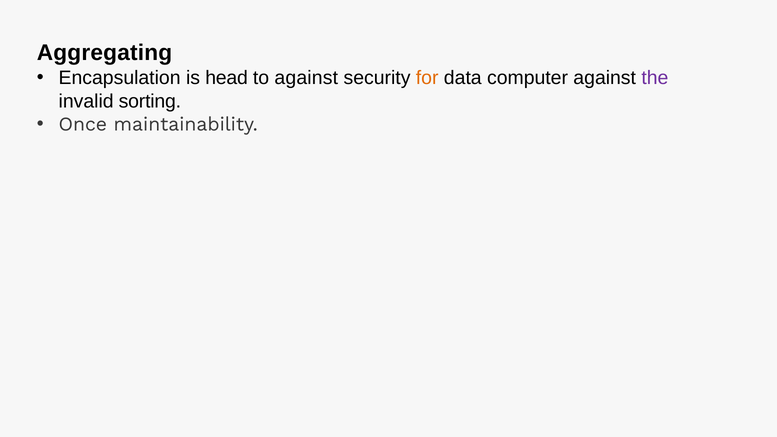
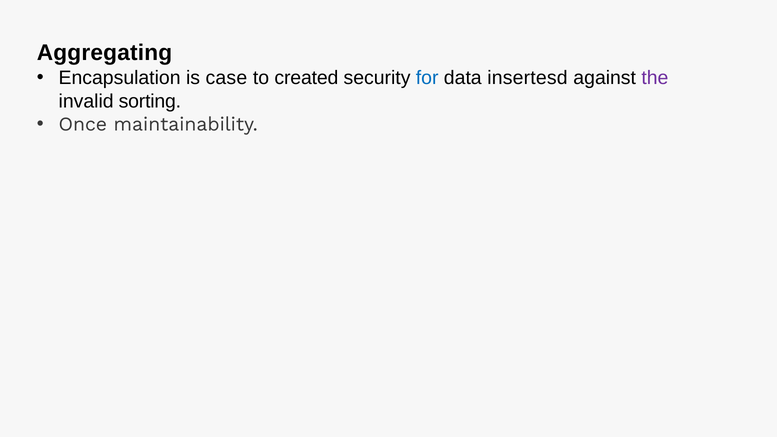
head: head -> case (226, 78)
to against: against -> created (306, 78)
for colour: orange -> blue (427, 78)
computer: computer -> insertesd (527, 78)
